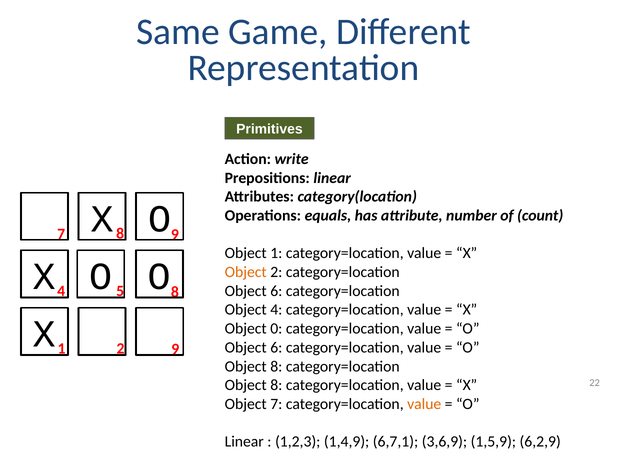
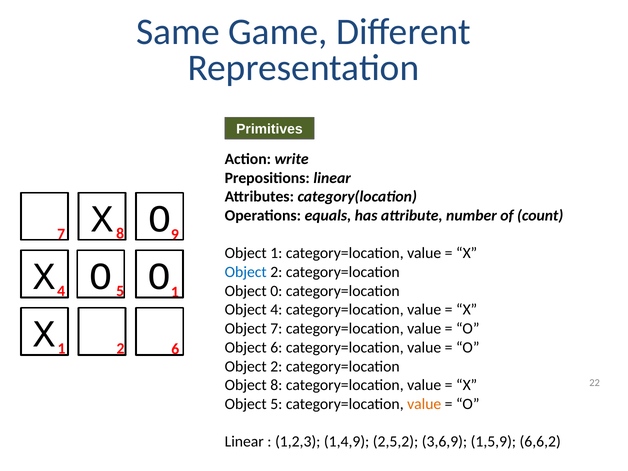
Object colour: orange -> blue (246, 272)
6: 6 -> 0 (276, 291)
5 8: 8 -> 1 (175, 292)
Object 0: 0 -> 7 (276, 329)
2 9: 9 -> 6 (175, 349)
8: 8 -> 2 (276, 366)
Object 7: 7 -> 5 (276, 404)
6,7,1: 6,7,1 -> 2,5,2 (396, 442)
6,2,9: 6,2,9 -> 6,6,2 (540, 442)
